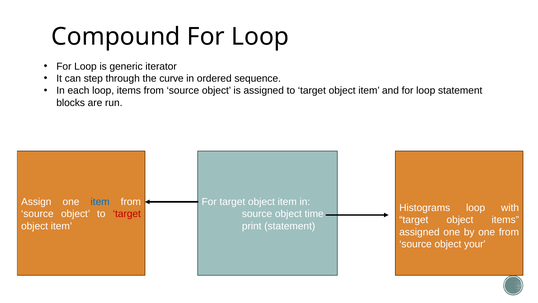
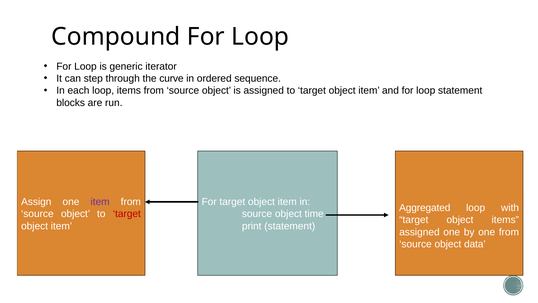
item colour: blue -> purple (100, 202)
Histograms: Histograms -> Aggregated (425, 208)
your: your -> data (475, 244)
